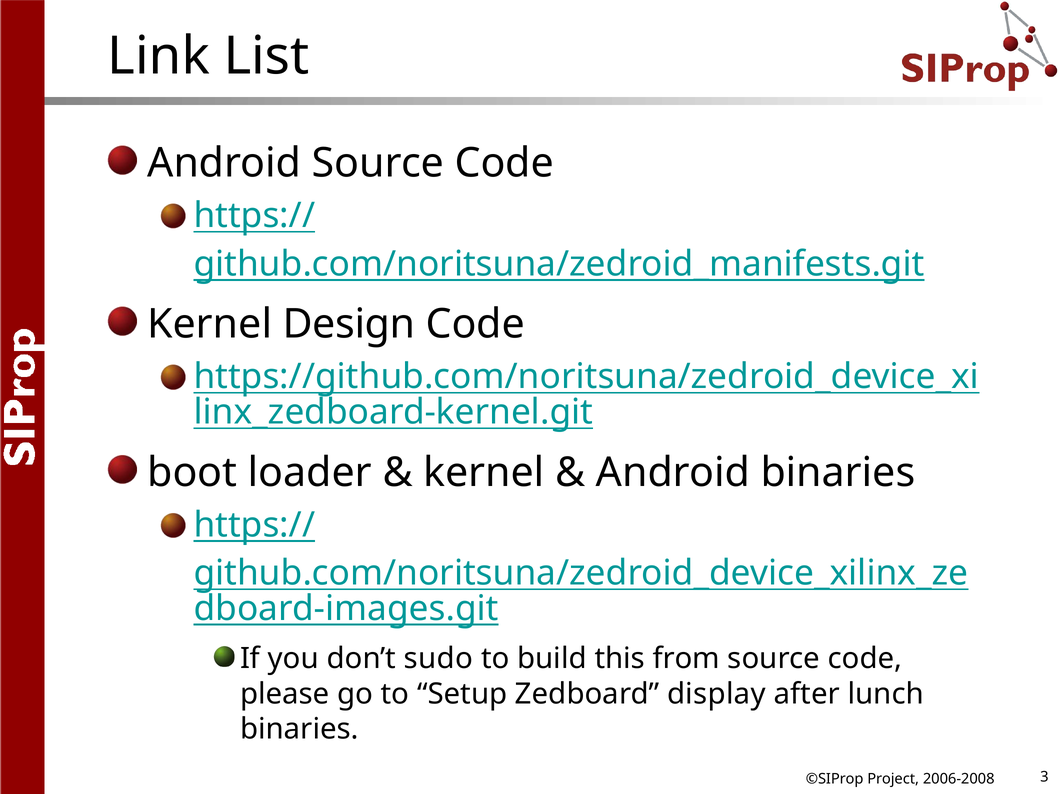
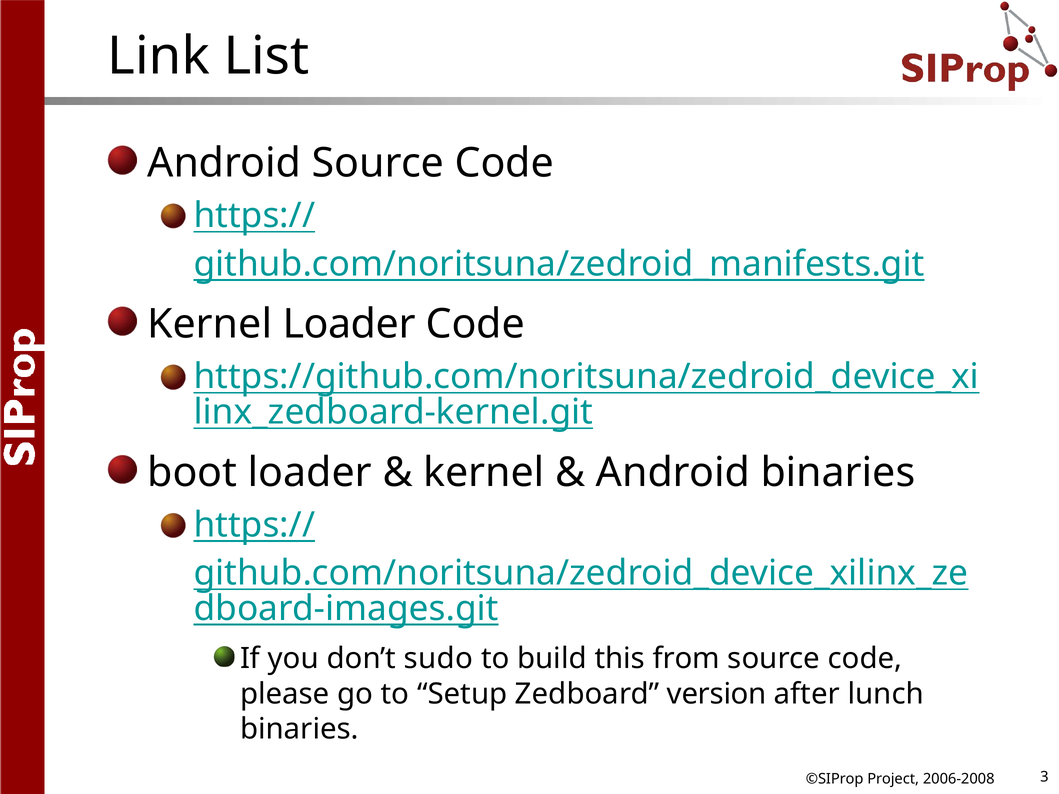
Kernel Design: Design -> Loader (349, 324)
display: display -> version (717, 694)
